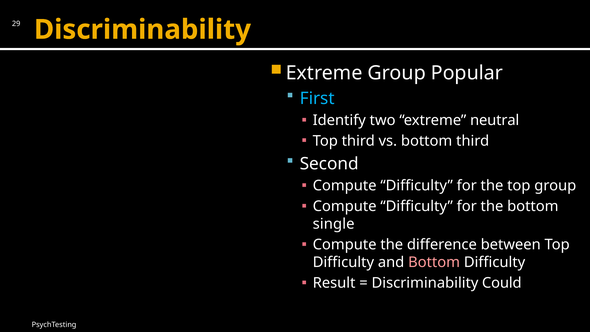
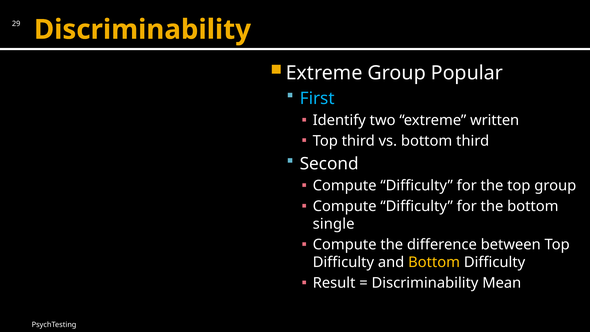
neutral: neutral -> written (495, 120)
Bottom colour: pink -> yellow (434, 262)
Could: Could -> Mean (502, 283)
